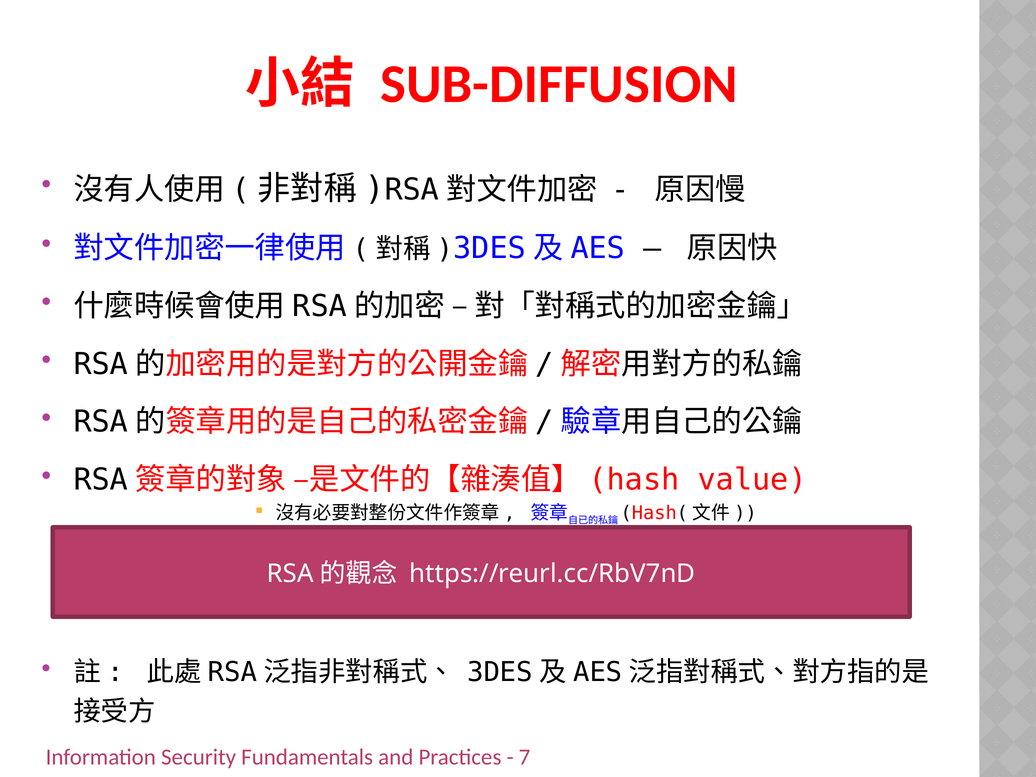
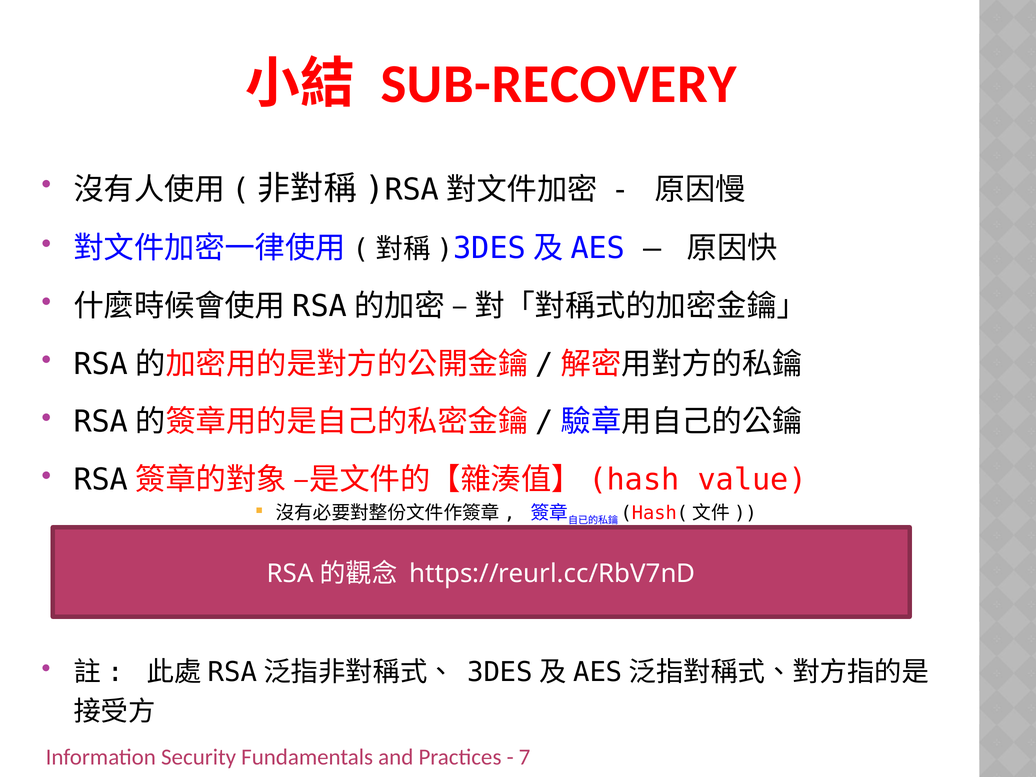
SUB-DIFFUSION: SUB-DIFFUSION -> SUB-RECOVERY (559, 84)
